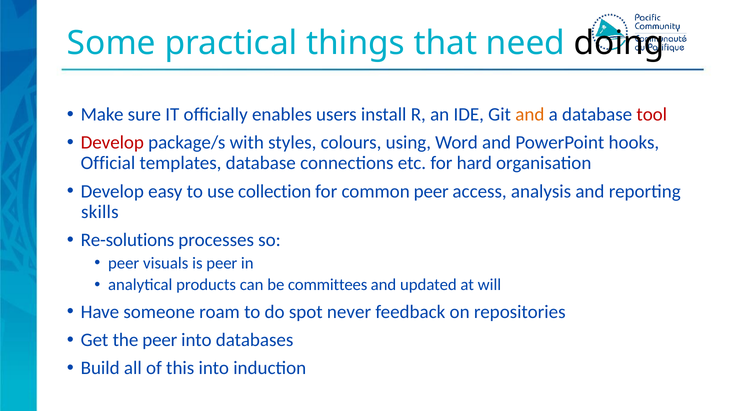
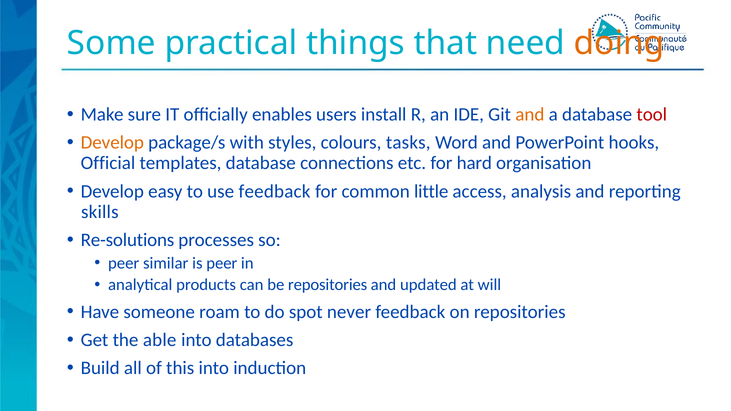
doing colour: black -> orange (619, 43)
Develop colour: red -> orange (112, 143)
using: using -> tasks (408, 143)
use collection: collection -> feedback (275, 191)
common peer: peer -> little (431, 191)
visuals: visuals -> similar (166, 263)
be committees: committees -> repositories (328, 285)
the peer: peer -> able (160, 340)
